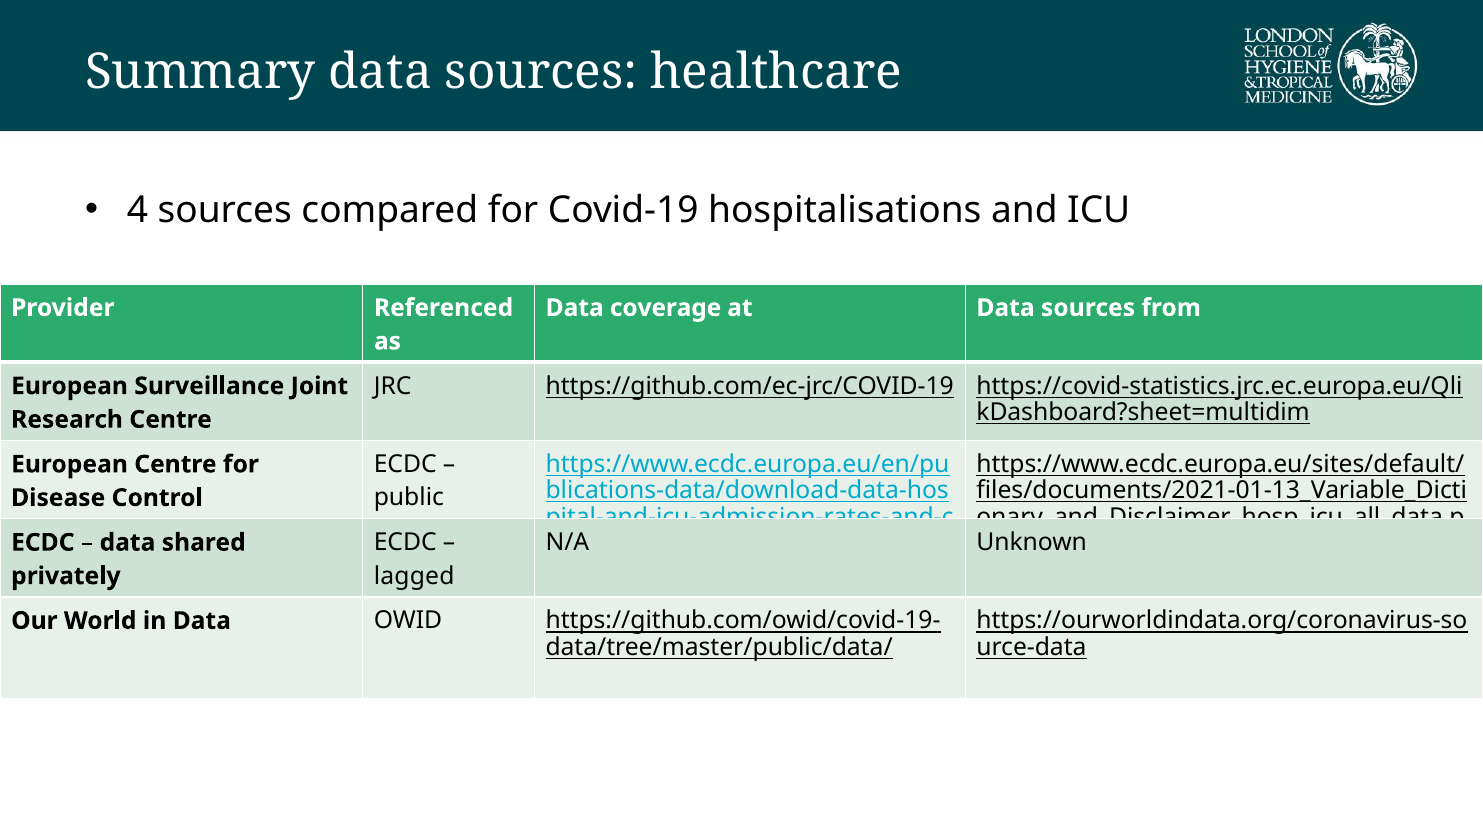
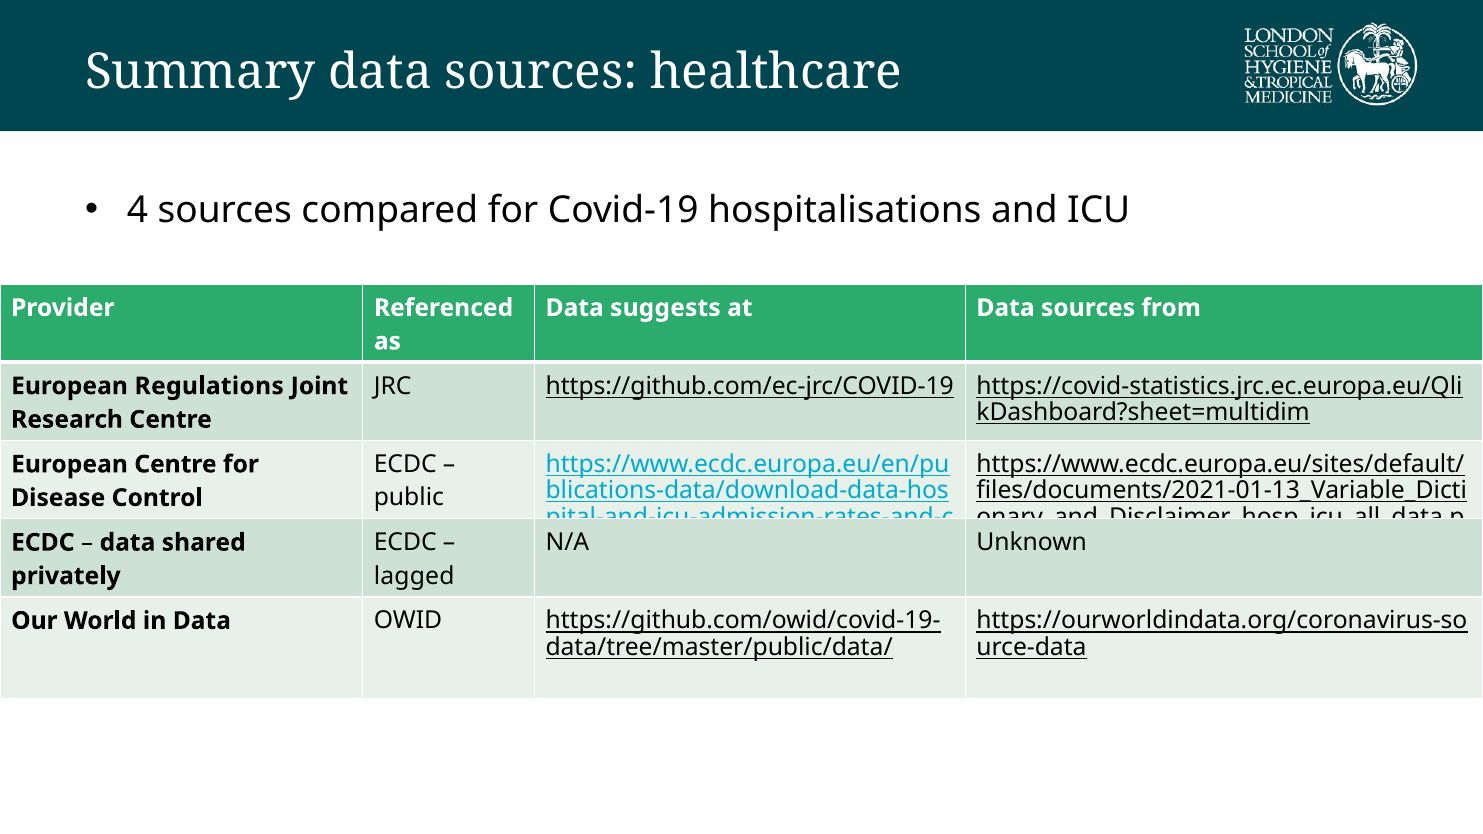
coverage: coverage -> suggests (665, 308)
Surveillance: Surveillance -> Regulations (209, 386)
